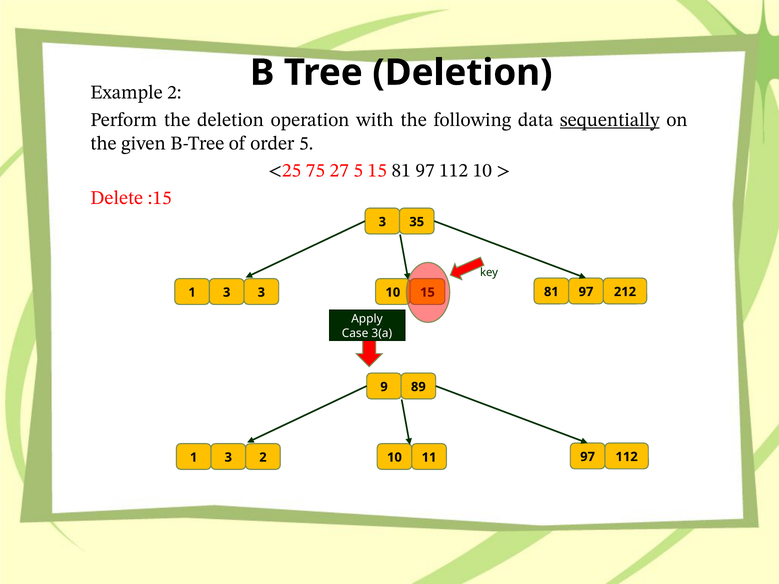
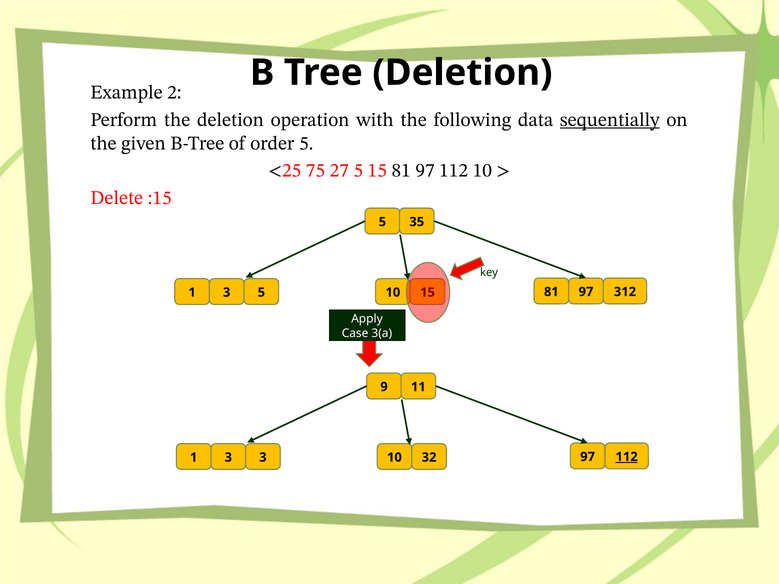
:15 3: 3 -> 5 (382, 222)
3 3: 3 -> 5 (261, 293)
212: 212 -> 312 (625, 292)
89: 89 -> 11 (418, 387)
3 2: 2 -> 3 (263, 458)
11: 11 -> 32 (429, 458)
112 underline: none -> present (627, 457)
